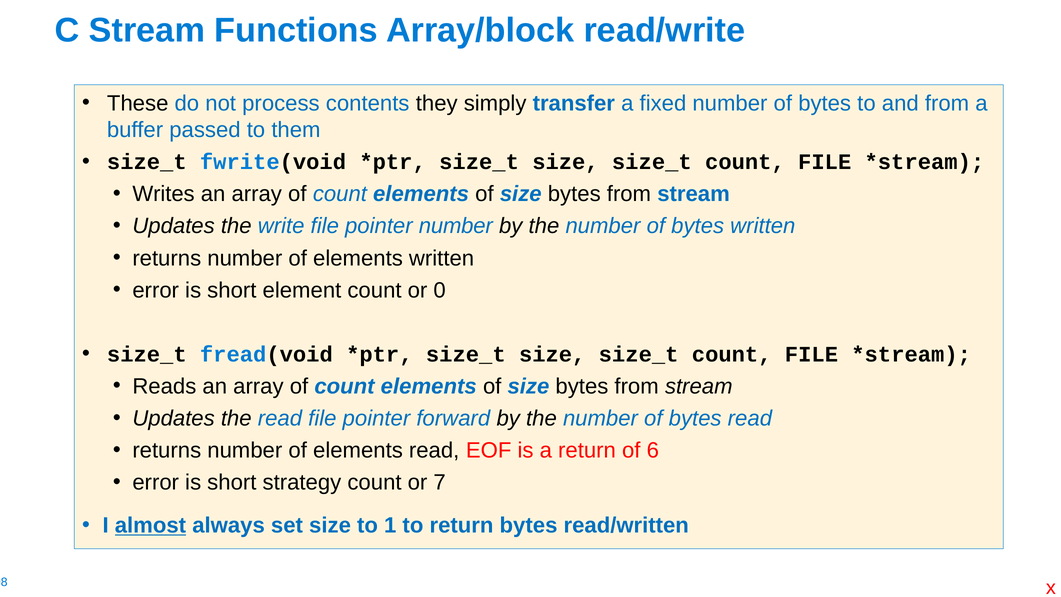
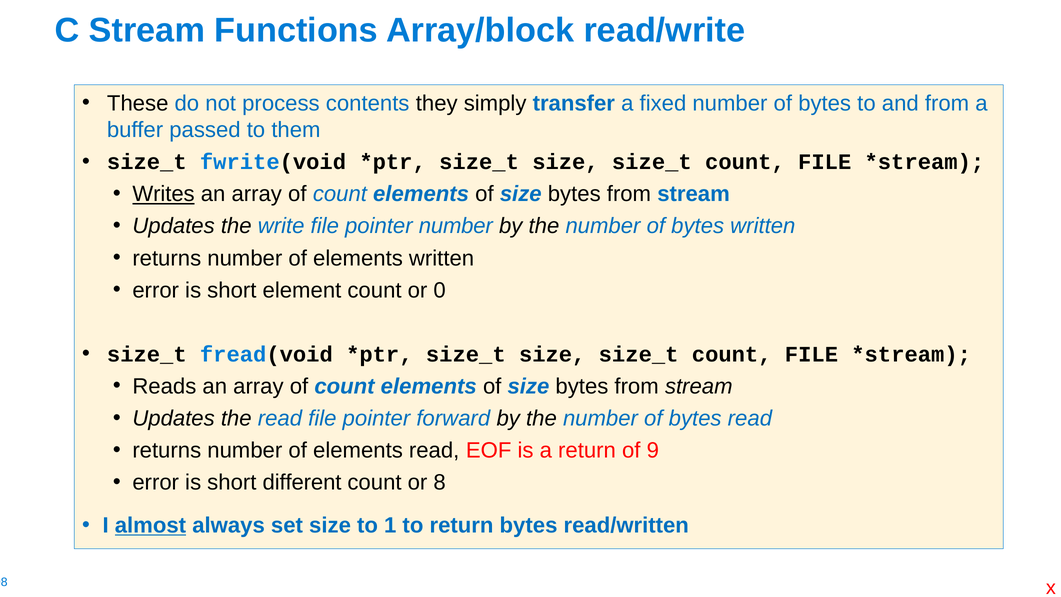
Writes underline: none -> present (164, 194)
6: 6 -> 9 (653, 450)
strategy: strategy -> different (302, 482)
7: 7 -> 8 (440, 482)
